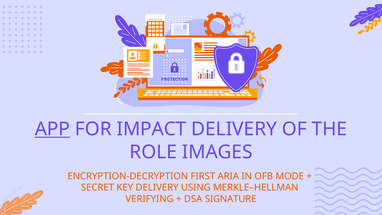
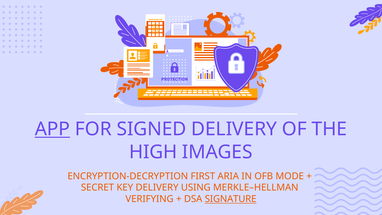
IMPACT: IMPACT -> SIGNED (151, 129)
ROLE: ROLE -> HIGH (153, 152)
SIGNATURE underline: none -> present (231, 199)
